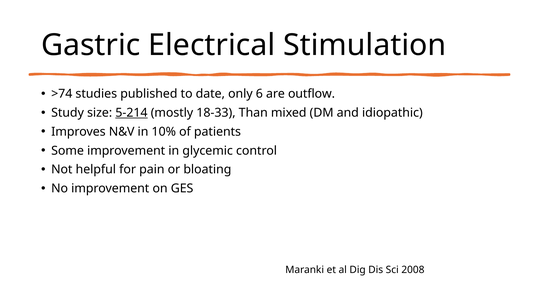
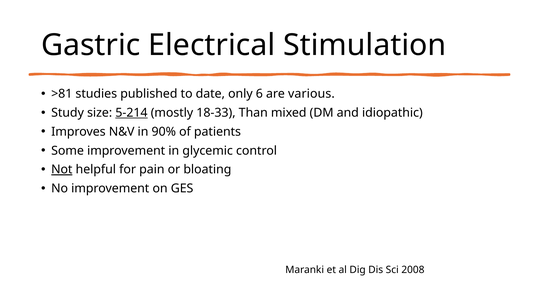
>74: >74 -> >81 (62, 94)
outflow: outflow -> various (311, 94)
10%: 10% -> 90% (164, 132)
Not underline: none -> present (62, 170)
